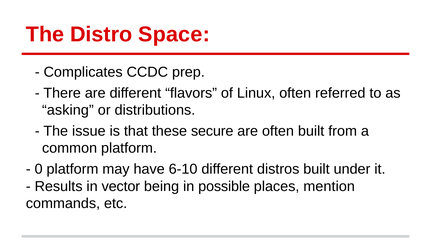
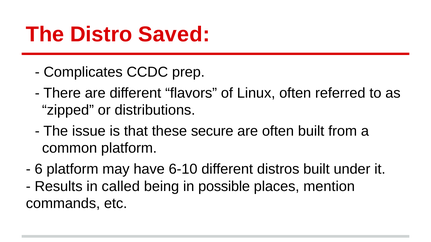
Space: Space -> Saved (174, 34)
asking: asking -> zipped (68, 110)
0: 0 -> 6 (39, 169)
vector: vector -> called (121, 187)
